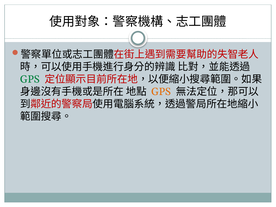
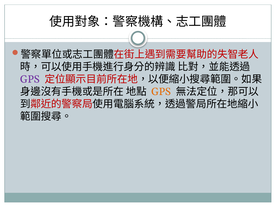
GPS colour: green -> purple (30, 79)
